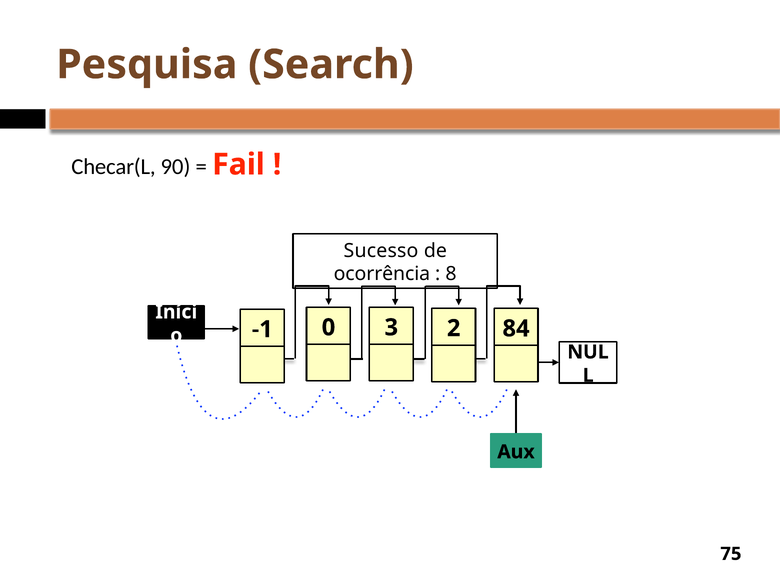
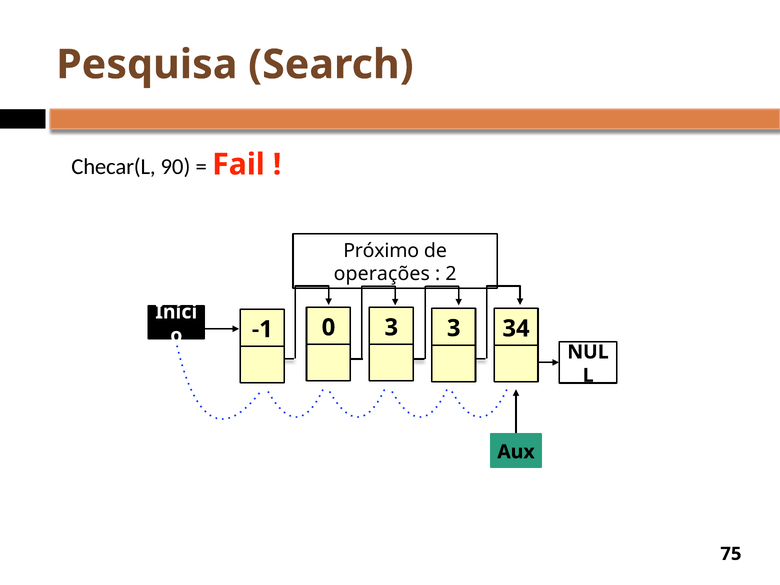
Sucesso: Sucesso -> Próximo (381, 251)
ocorrência: ocorrência -> operações (382, 274)
8: 8 -> 2 (451, 274)
84: 84 -> 34 (516, 329)
2: 2 -> 3 (454, 328)
